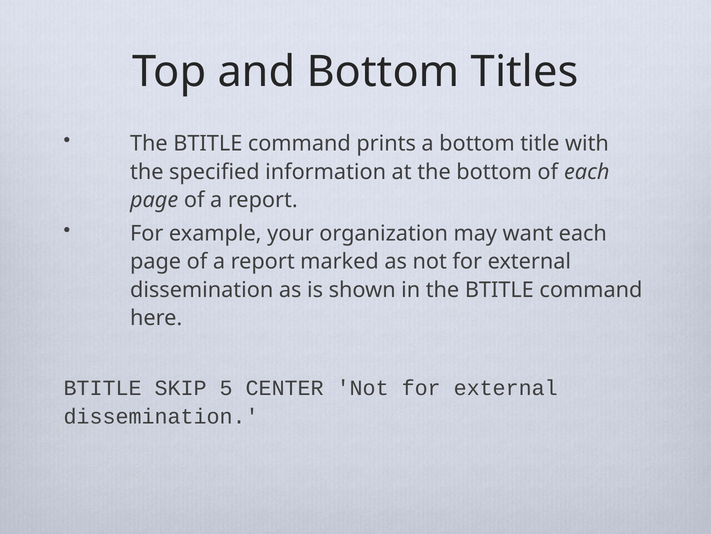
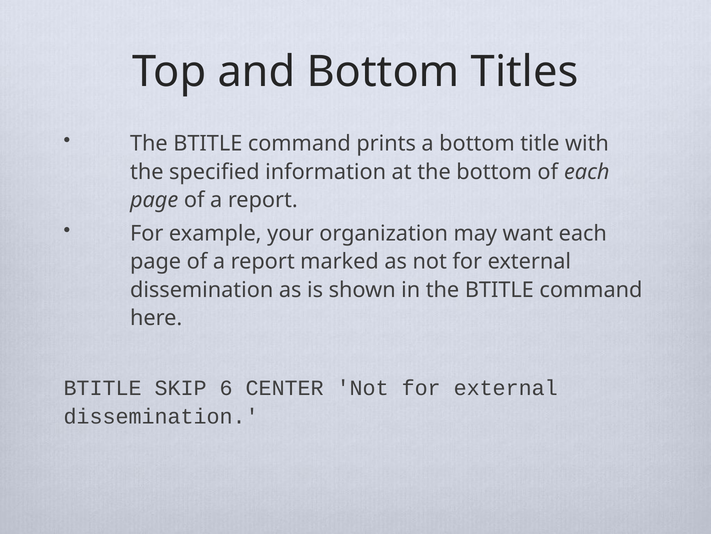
5: 5 -> 6 (226, 388)
